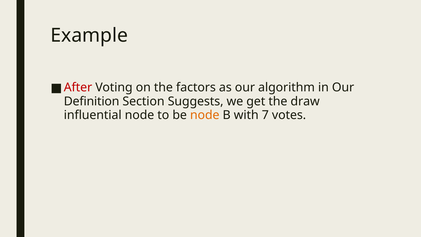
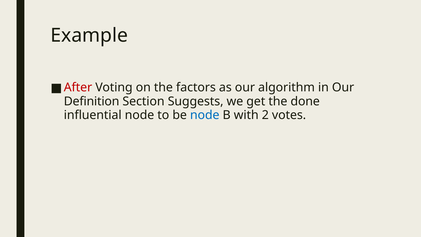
draw: draw -> done (305, 101)
node colour: orange -> blue (205, 115)
7: 7 -> 2 (265, 115)
